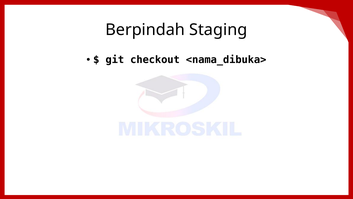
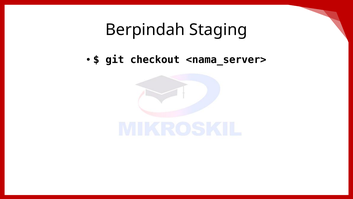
<nama_dibuka>: <nama_dibuka> -> <nama_server> (226, 60)
